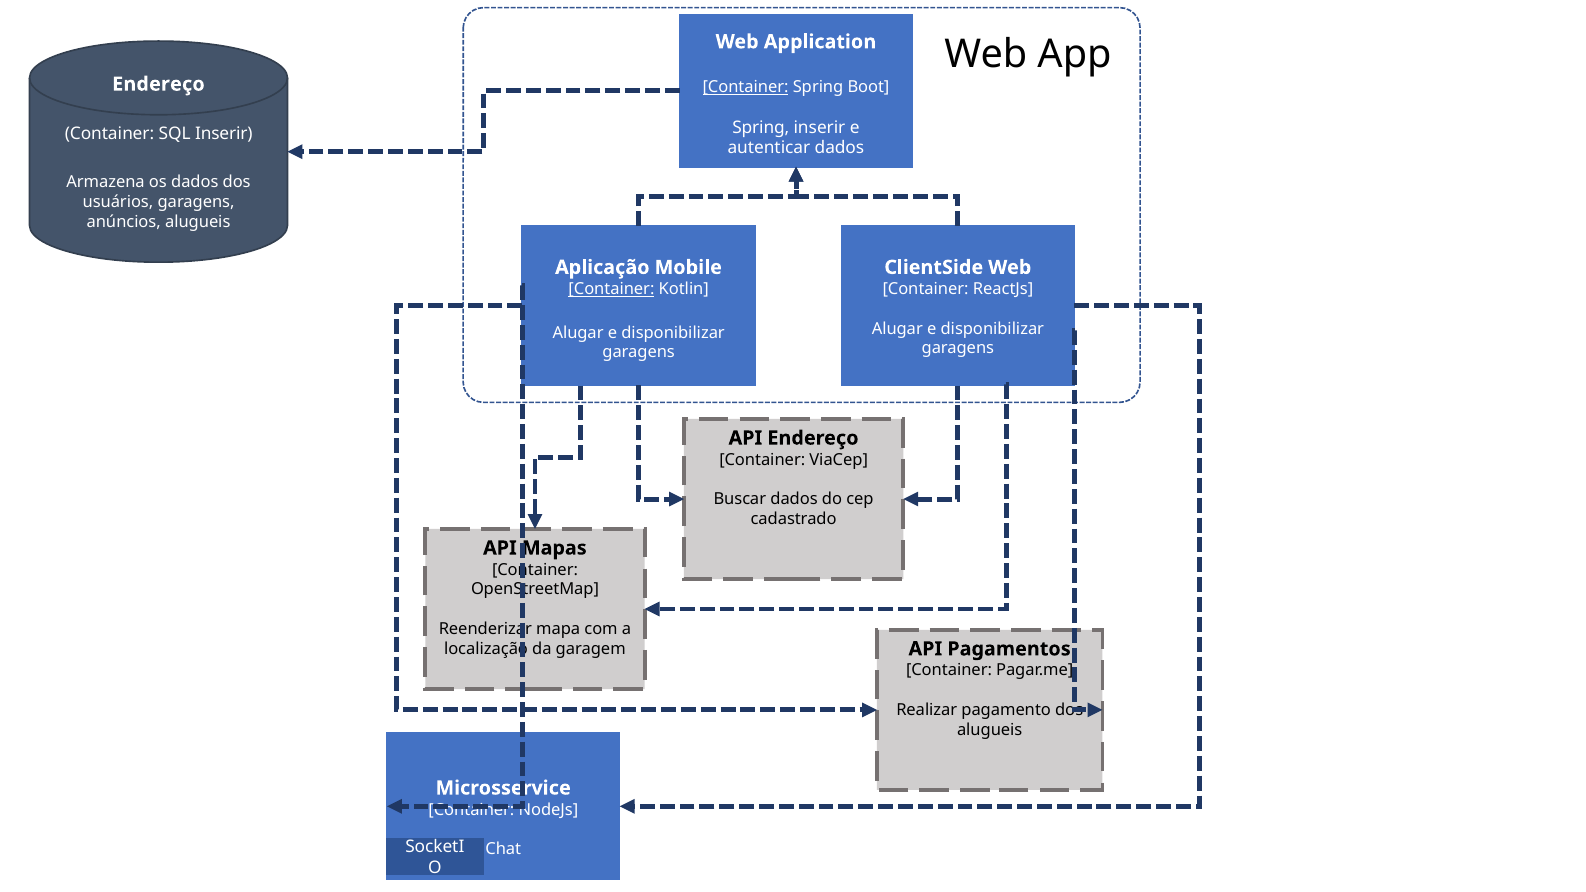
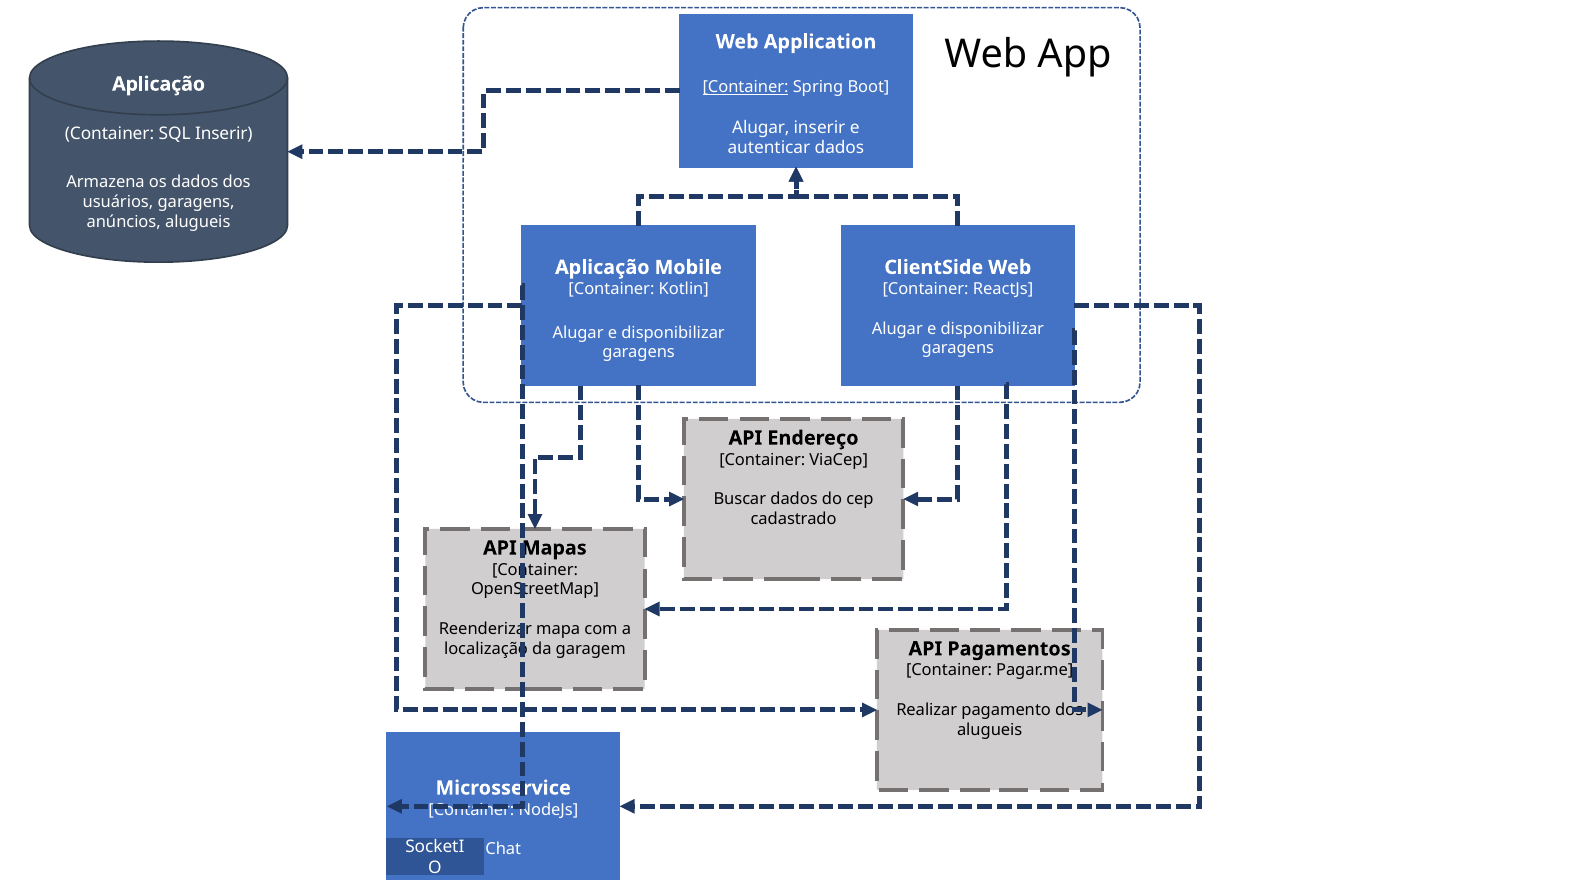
Endereço: Endereço -> Aplicação (159, 84)
Spring: Spring -> Alugar (761, 127)
Container underline: present -> none (611, 289)
